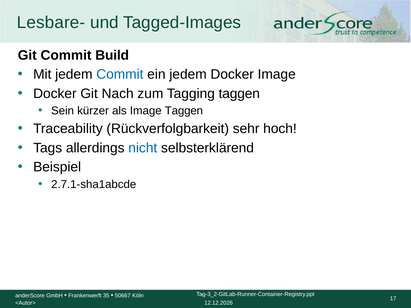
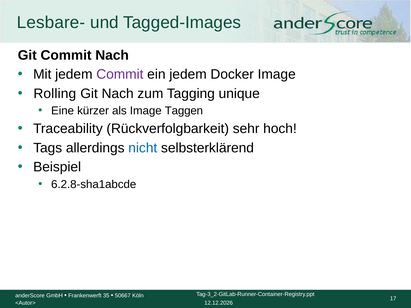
Commit Build: Build -> Nach (112, 55)
Commit colour: blue -> purple (120, 75)
Docker: Docker -> Rolling (55, 94)
Tagging taggen: taggen -> unique (239, 94)
Sein: Sein -> Eine (63, 111)
2.7.1-sha1abcde: 2.7.1-sha1abcde -> 6.2.8-sha1abcde (94, 184)
